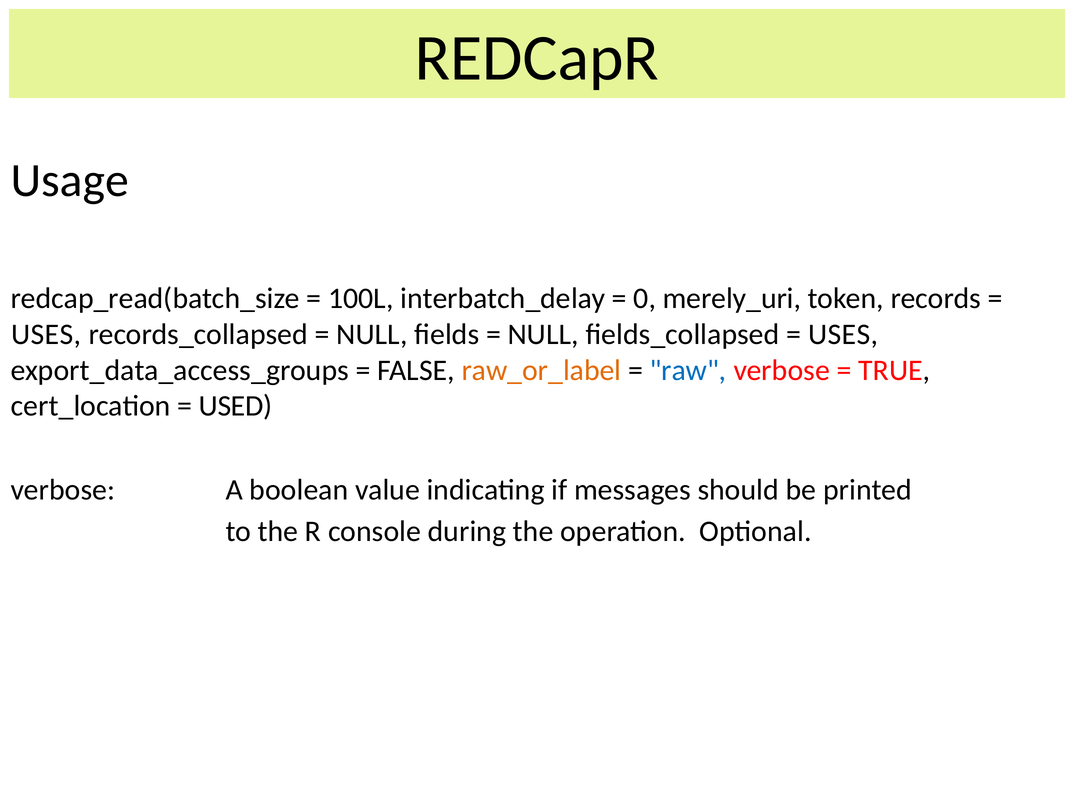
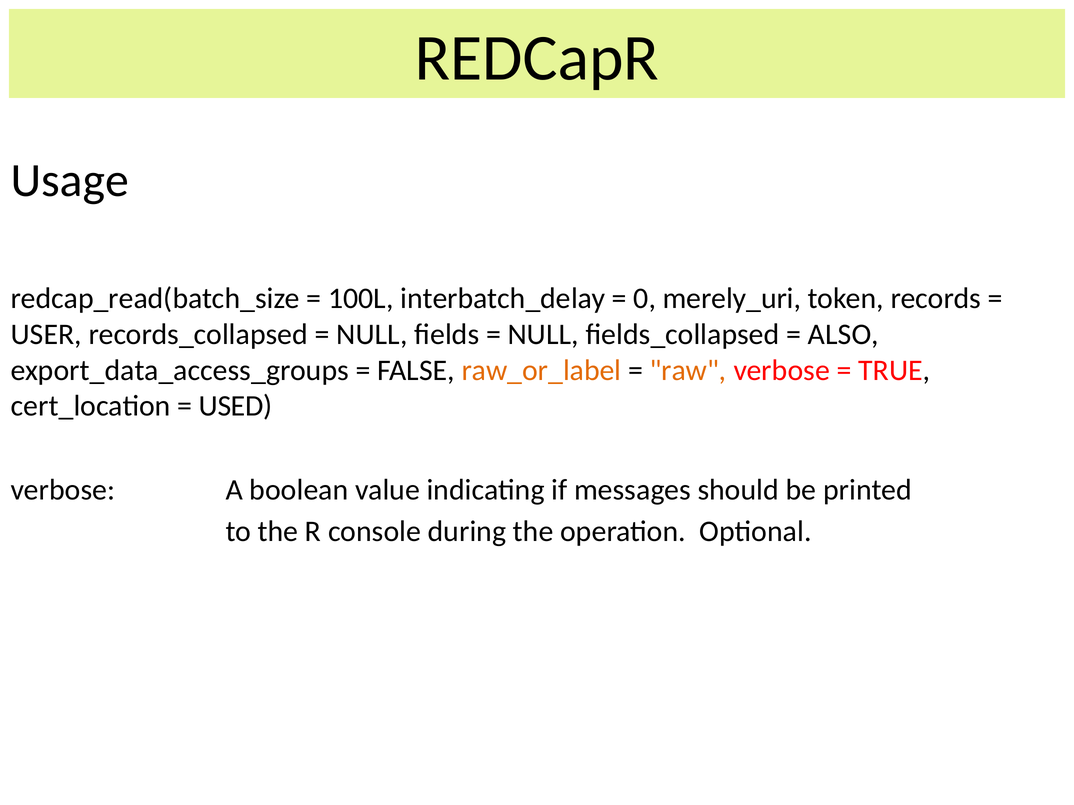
USES: USES -> USER (46, 335)
USES: USES -> ALSO (843, 335)
raw colour: blue -> orange (688, 371)
